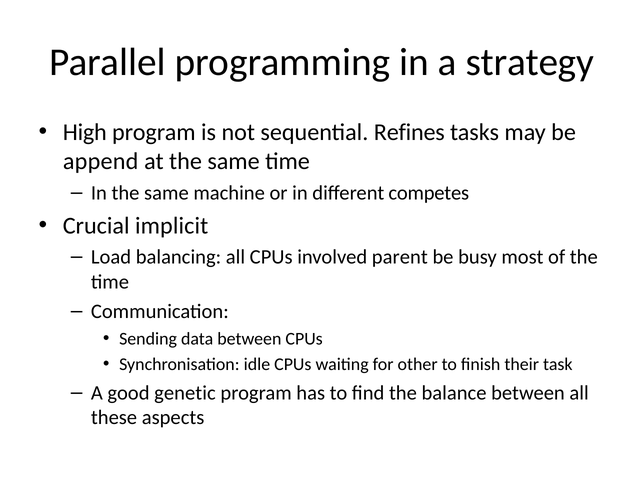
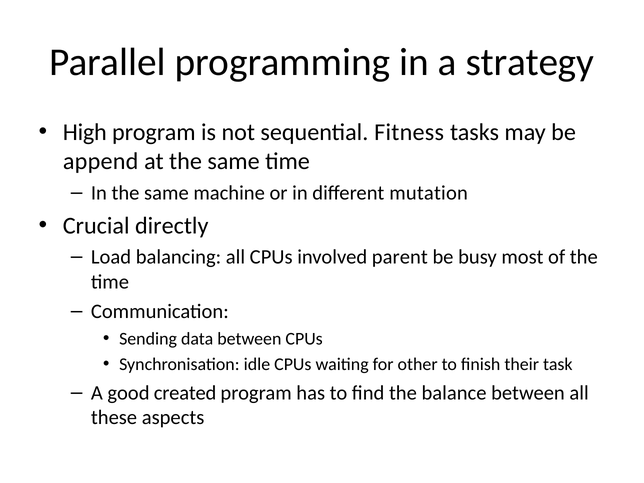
Refines: Refines -> Fitness (409, 132)
competes: competes -> mutation (429, 193)
implicit: implicit -> directly (172, 226)
genetic: genetic -> created (185, 393)
